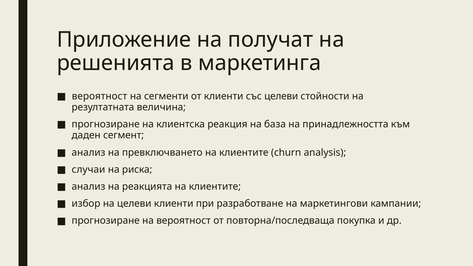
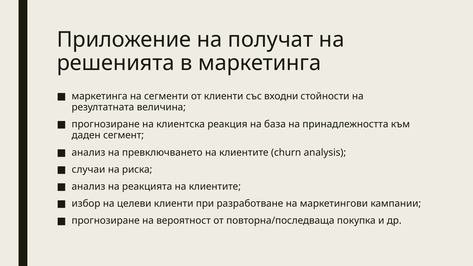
вероятност: вероятност -> маркетинга (100, 96)
със целеви: целеви -> входни (281, 96)
